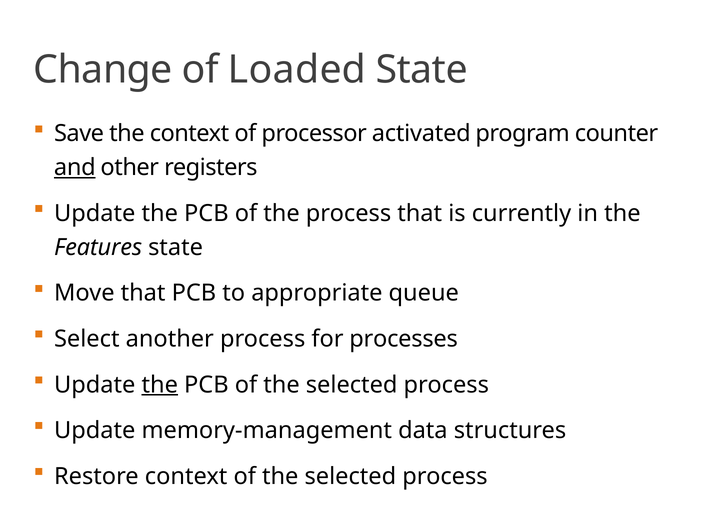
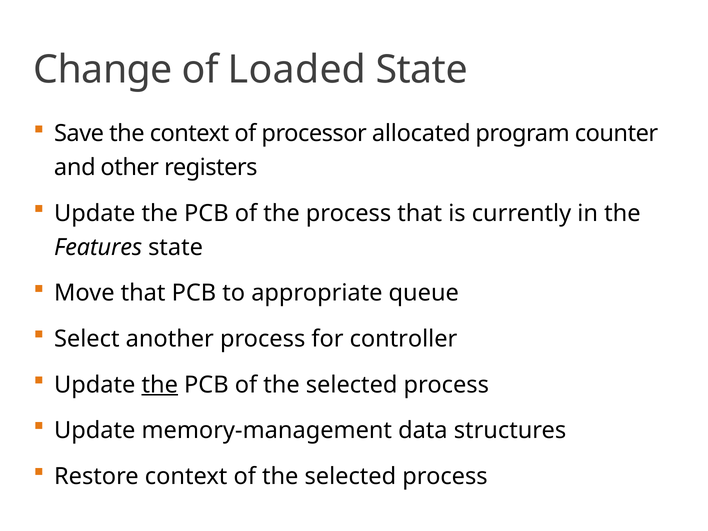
activated: activated -> allocated (421, 134)
and underline: present -> none (75, 168)
processes: processes -> controller (403, 339)
